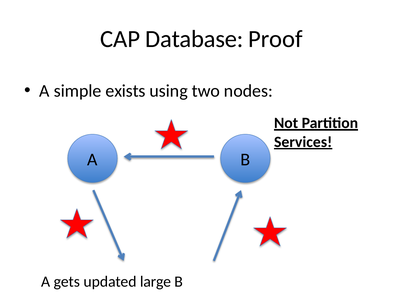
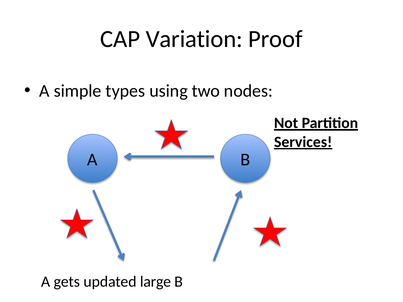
Database: Database -> Variation (194, 39)
exists: exists -> types (125, 91)
